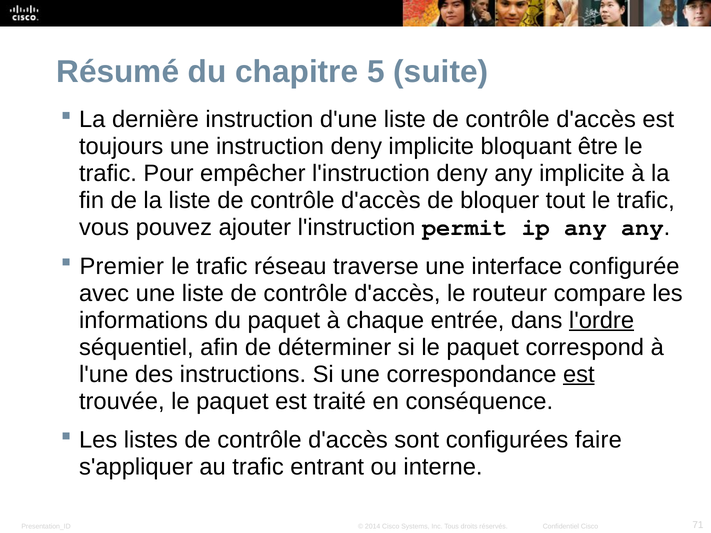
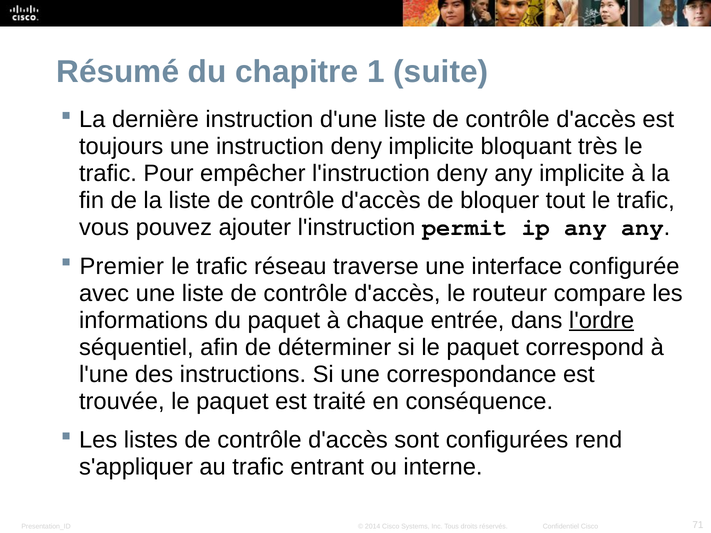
5: 5 -> 1 (376, 72)
être: être -> très (598, 146)
est underline: present -> none (579, 374)
faire: faire -> rend (599, 440)
